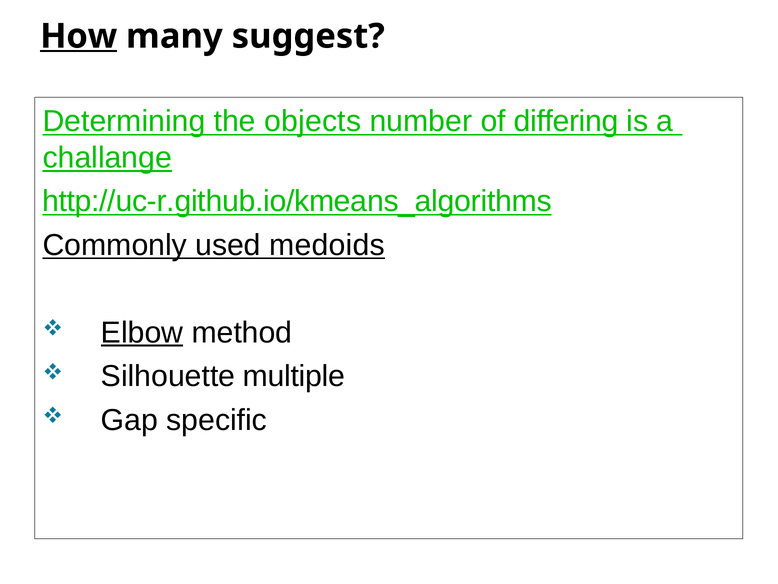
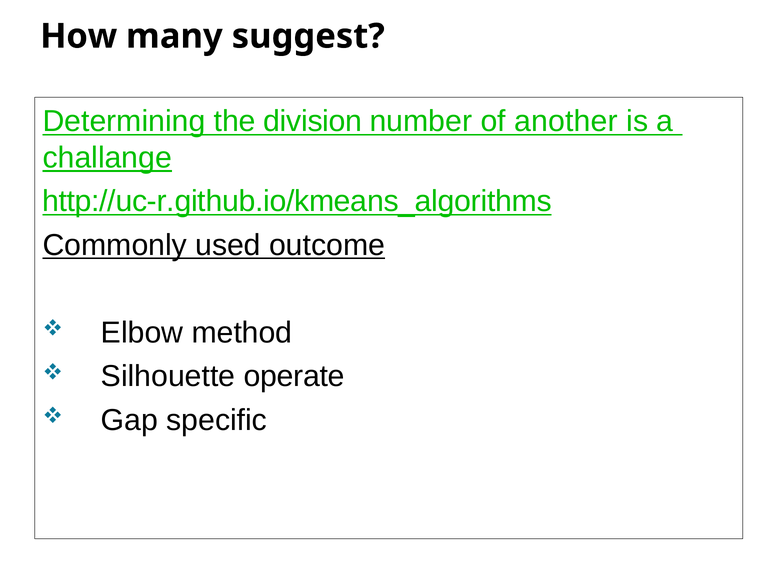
How underline: present -> none (79, 36)
objects: objects -> division (313, 121)
differing: differing -> another (566, 121)
medoids: medoids -> outcome (327, 245)
Elbow underline: present -> none (142, 332)
multiple: multiple -> operate (294, 376)
